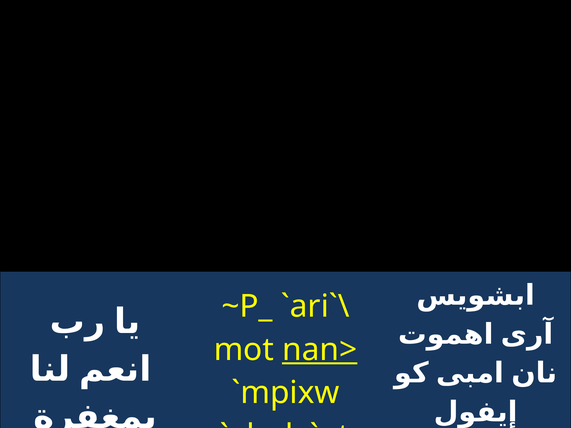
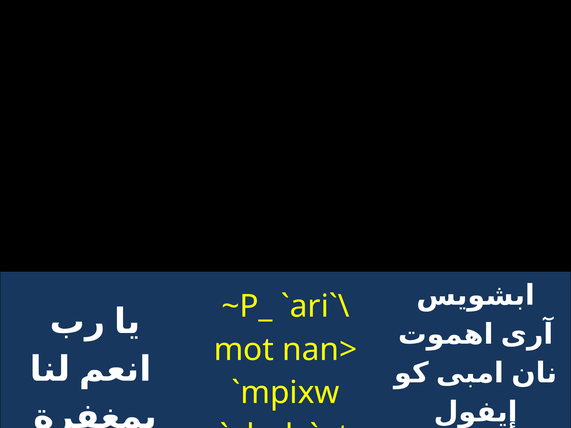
nan> underline: present -> none (320, 350)
